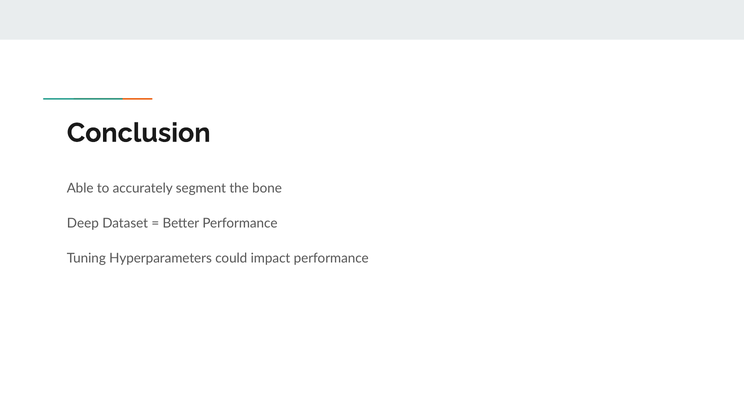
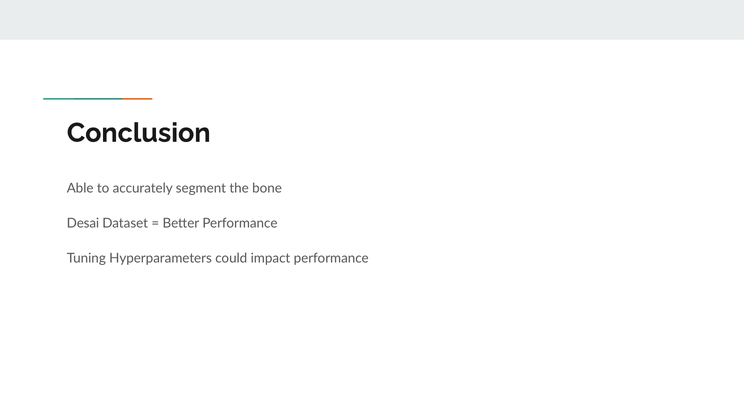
Deep: Deep -> Desai (83, 223)
